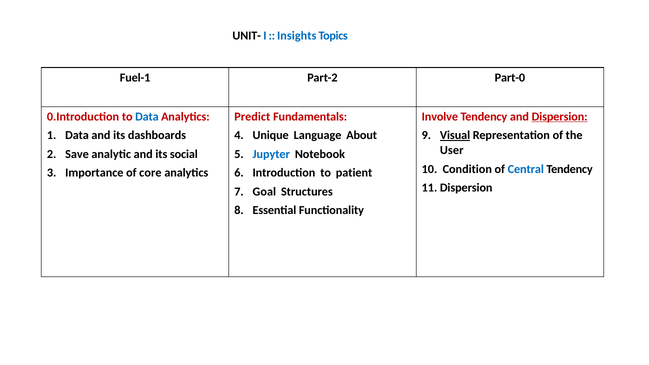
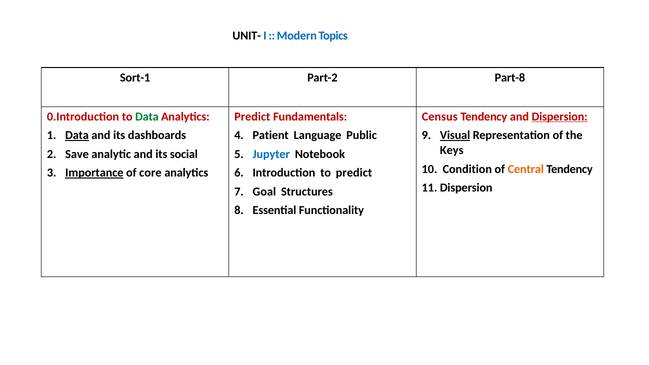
Insights: Insights -> Modern (297, 36)
Fuel-1: Fuel-1 -> Sort-1 (135, 78)
Part-0: Part-0 -> Part-8 (510, 78)
Data colour: blue -> green (147, 117)
Involve: Involve -> Census (440, 117)
Data underline: none -> present (77, 135)
Unique: Unique -> Patient (271, 135)
About: About -> Public (362, 135)
User: User -> Keys (452, 150)
Central colour: blue -> orange (526, 169)
Importance underline: none -> present (94, 173)
to patient: patient -> predict (354, 173)
